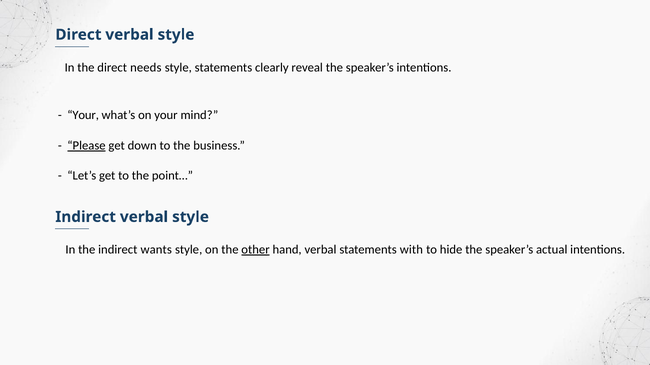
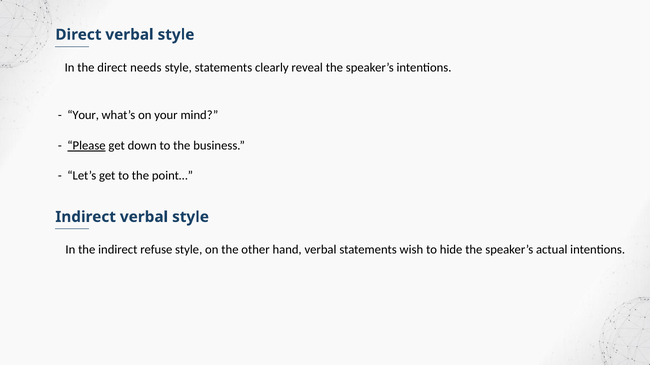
wants: wants -> refuse (156, 250)
other underline: present -> none (256, 250)
with: with -> wish (411, 250)
